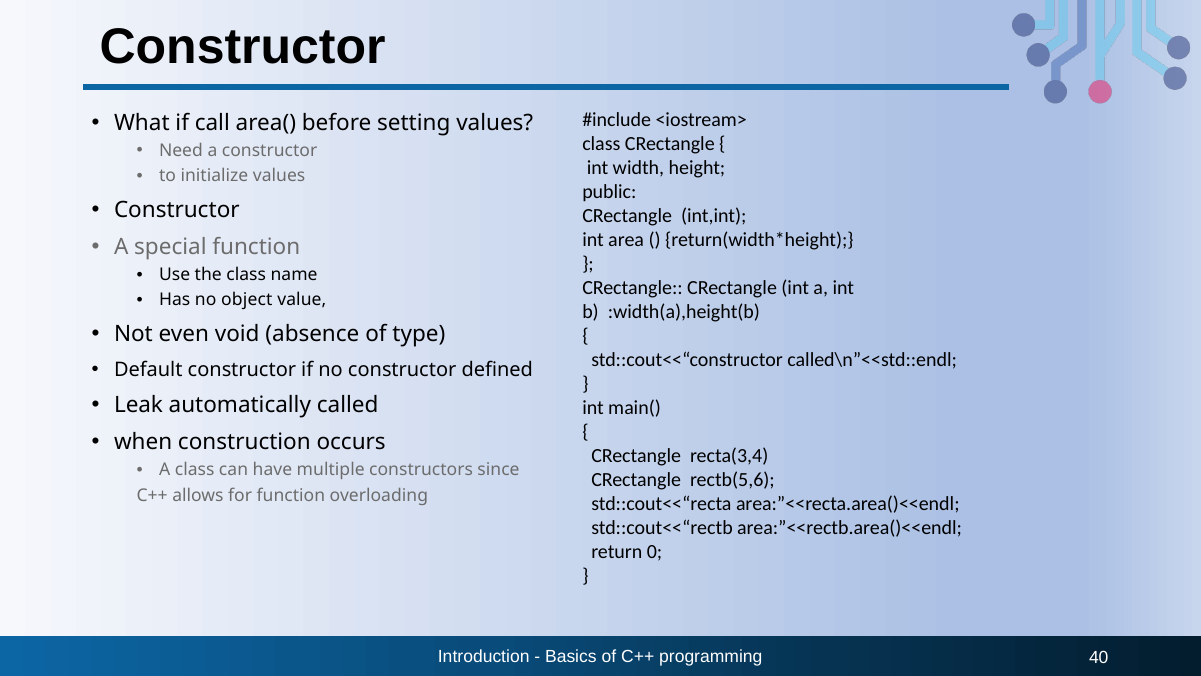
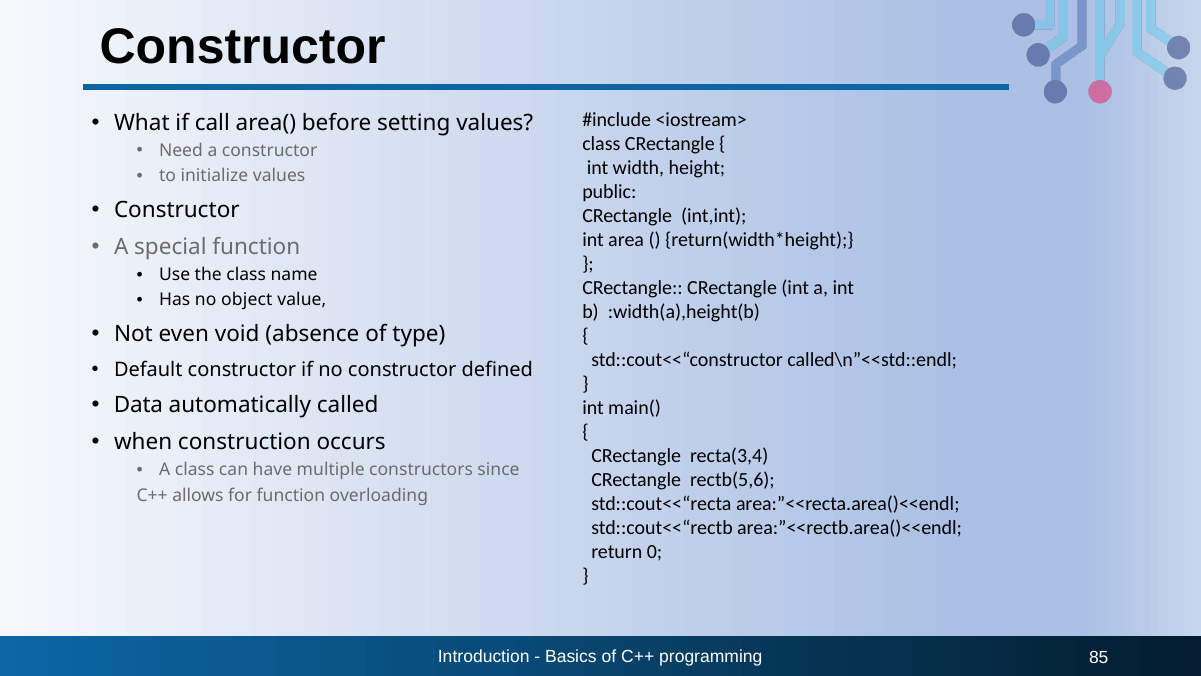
Leak: Leak -> Data (139, 405)
40: 40 -> 85 (1099, 657)
